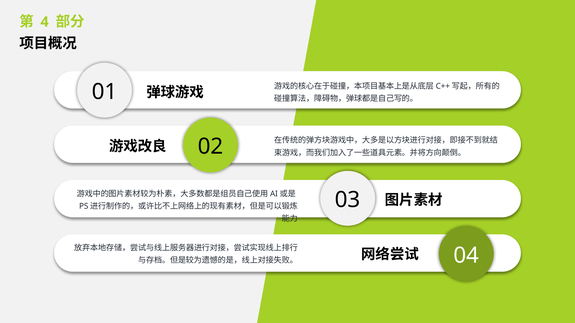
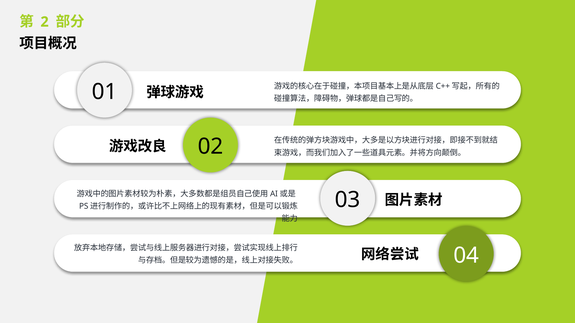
4: 4 -> 2 (45, 22)
